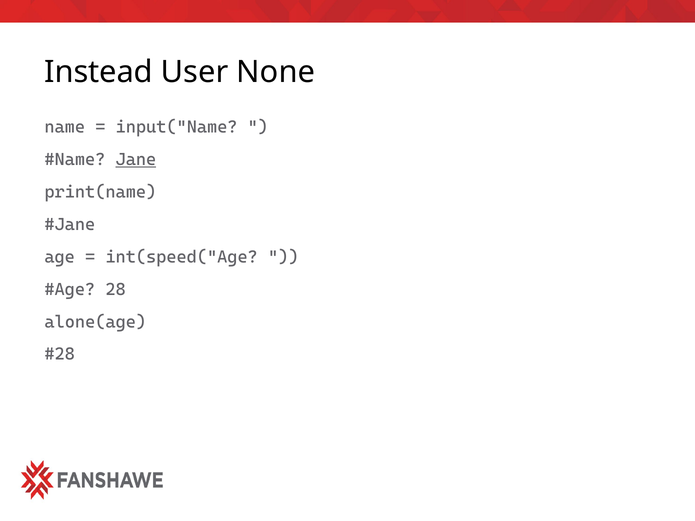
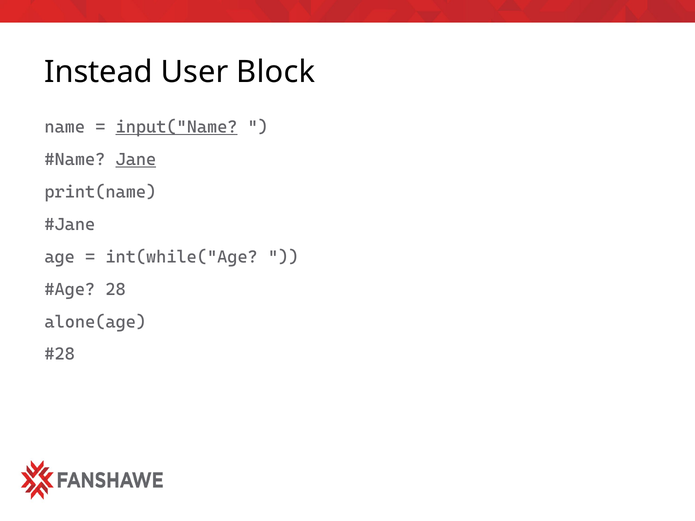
None: None -> Block (276, 72)
input("Name underline: none -> present (177, 127)
int(speed("Age: int(speed("Age -> int(while("Age (182, 257)
